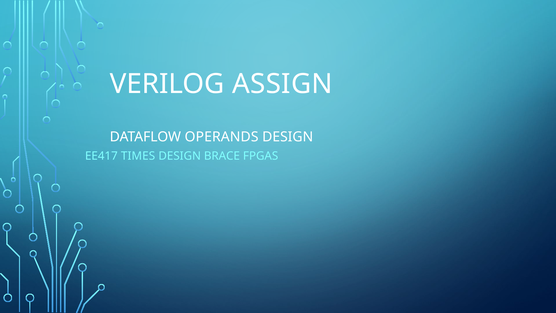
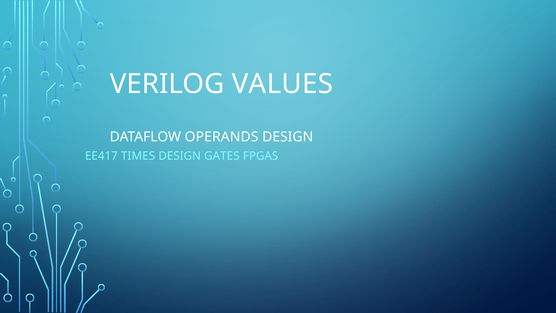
ASSIGN: ASSIGN -> VALUES (282, 84)
BRACE: BRACE -> GATES (222, 156)
